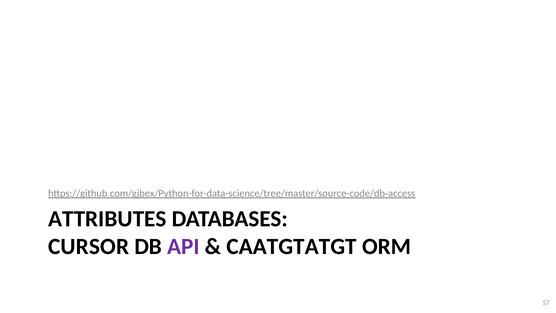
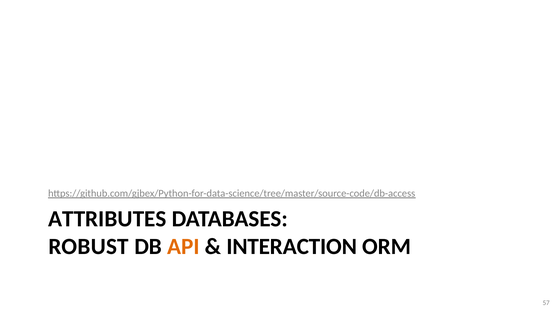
CURSOR: CURSOR -> ROBUST (89, 246)
API colour: purple -> orange (183, 246)
CAATGTATGT: CAATGTATGT -> INTERACTION (292, 246)
